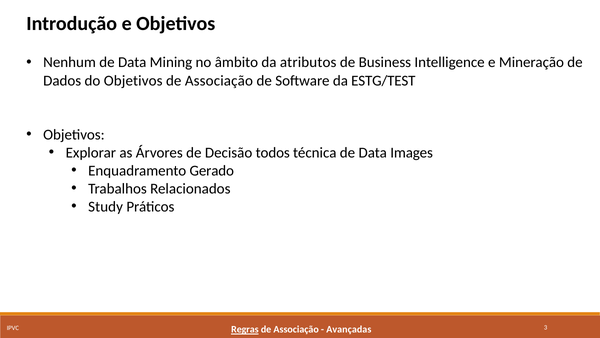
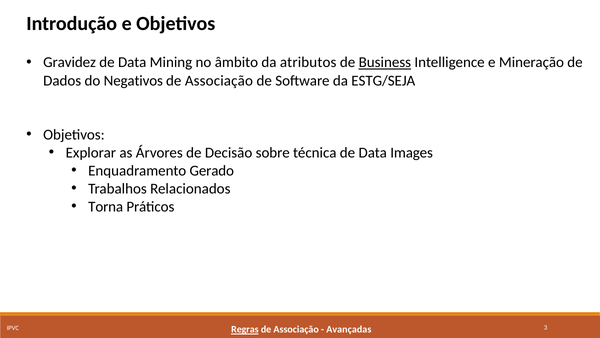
Nenhum: Nenhum -> Gravidez (70, 62)
Business underline: none -> present (385, 62)
do Objetivos: Objetivos -> Negativos (133, 80)
ESTG/TEST: ESTG/TEST -> ESTG/SEJA (383, 80)
todos: todos -> sobre (273, 152)
Study: Study -> Torna (106, 206)
